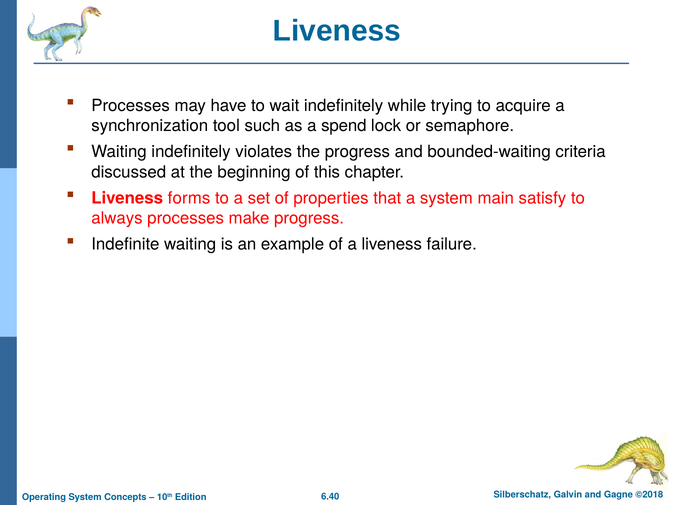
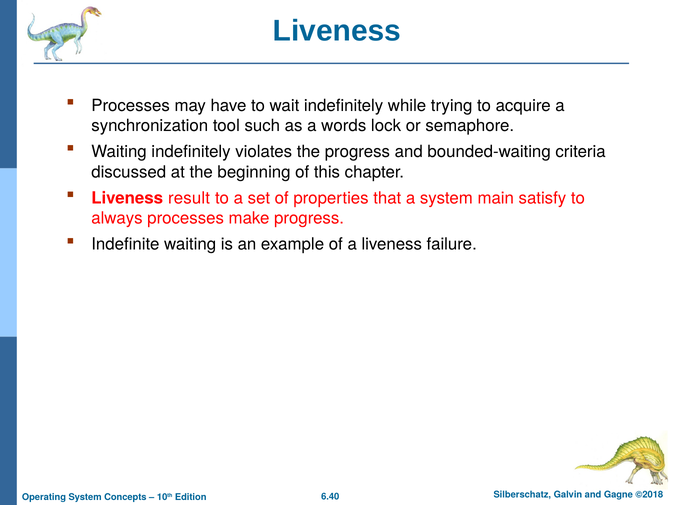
spend: spend -> words (344, 126)
forms: forms -> result (189, 198)
